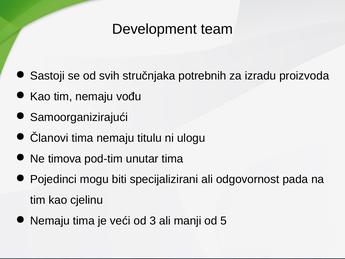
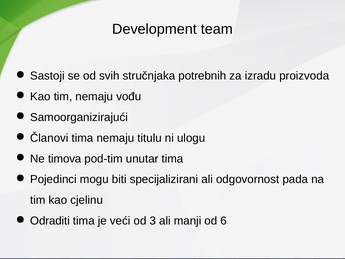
Nemaju: Nemaju -> Odraditi (50, 221)
5: 5 -> 6 (224, 221)
